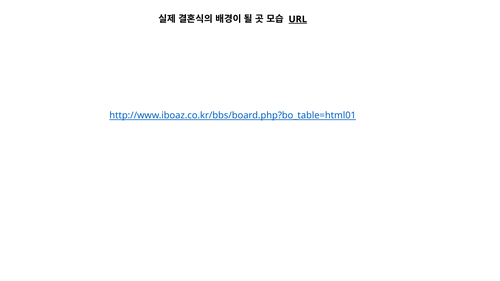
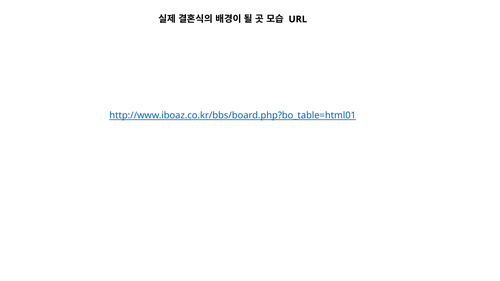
URL underline: present -> none (298, 19)
